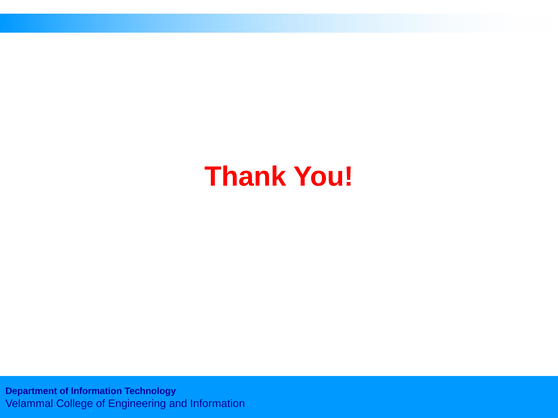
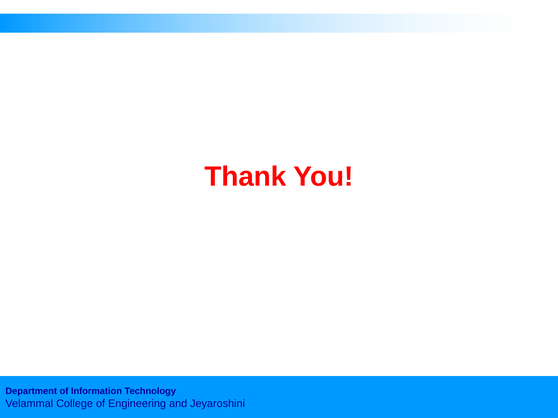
and Information: Information -> Jeyaroshini (218, 404)
